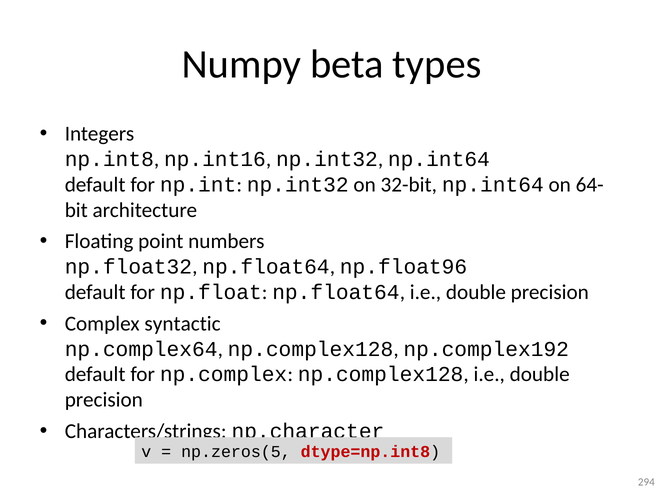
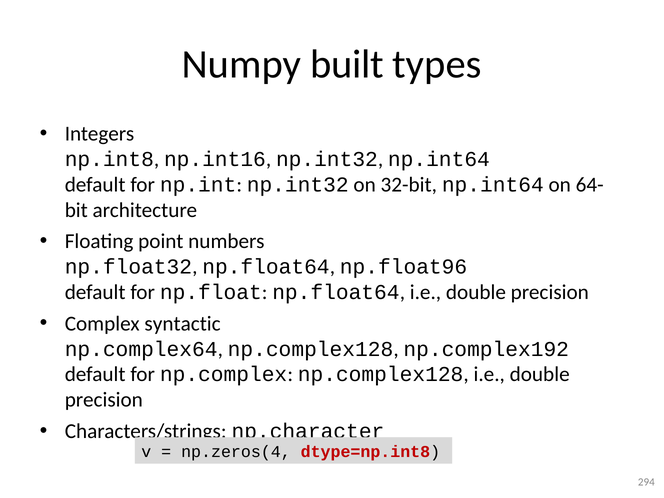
beta: beta -> built (347, 64)
np.zeros(5: np.zeros(5 -> np.zeros(4 (236, 452)
